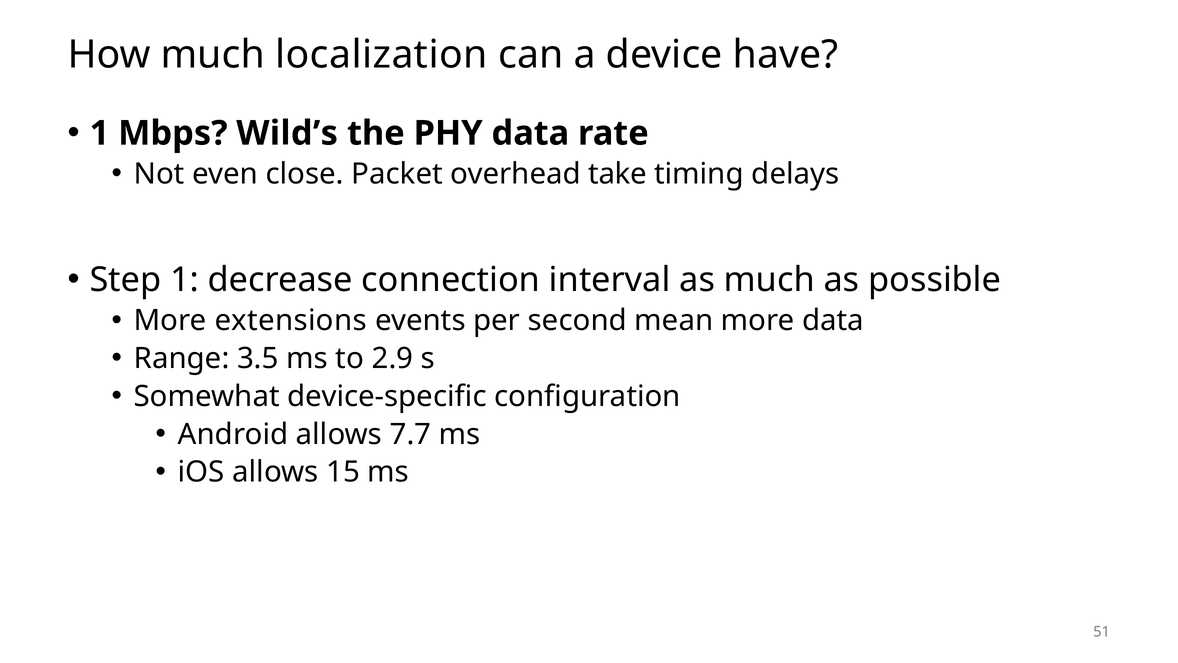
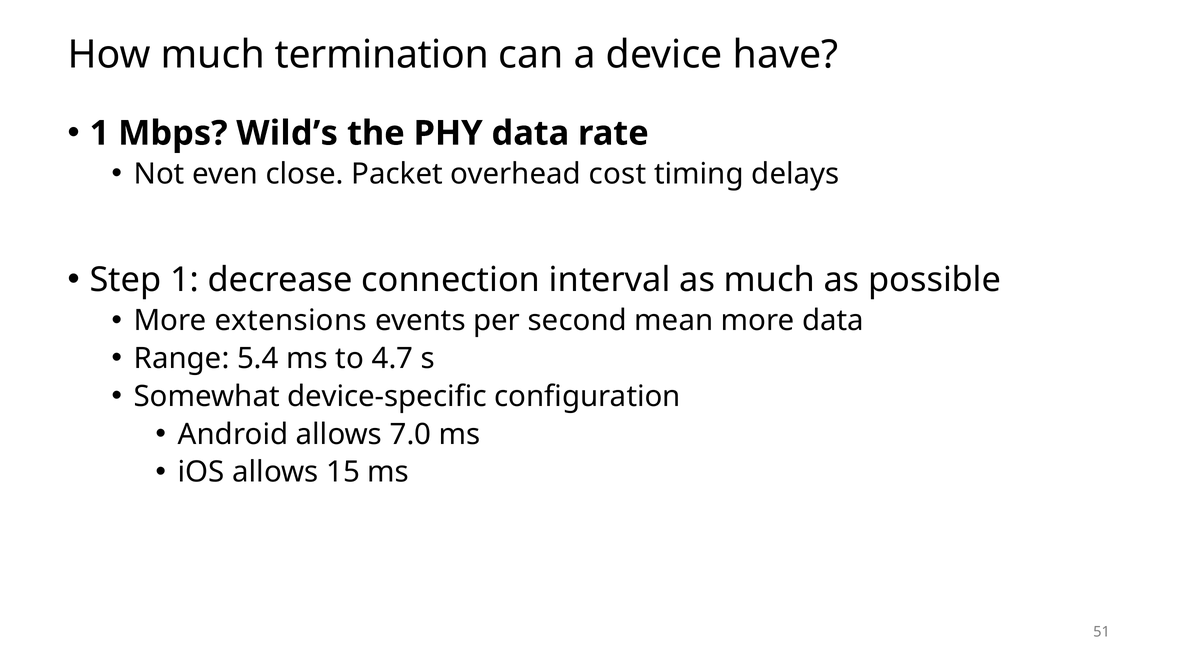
localization: localization -> termination (382, 55)
take: take -> cost (617, 174)
3.5: 3.5 -> 5.4 (258, 358)
2.9: 2.9 -> 4.7 (392, 358)
7.7: 7.7 -> 7.0 (410, 434)
